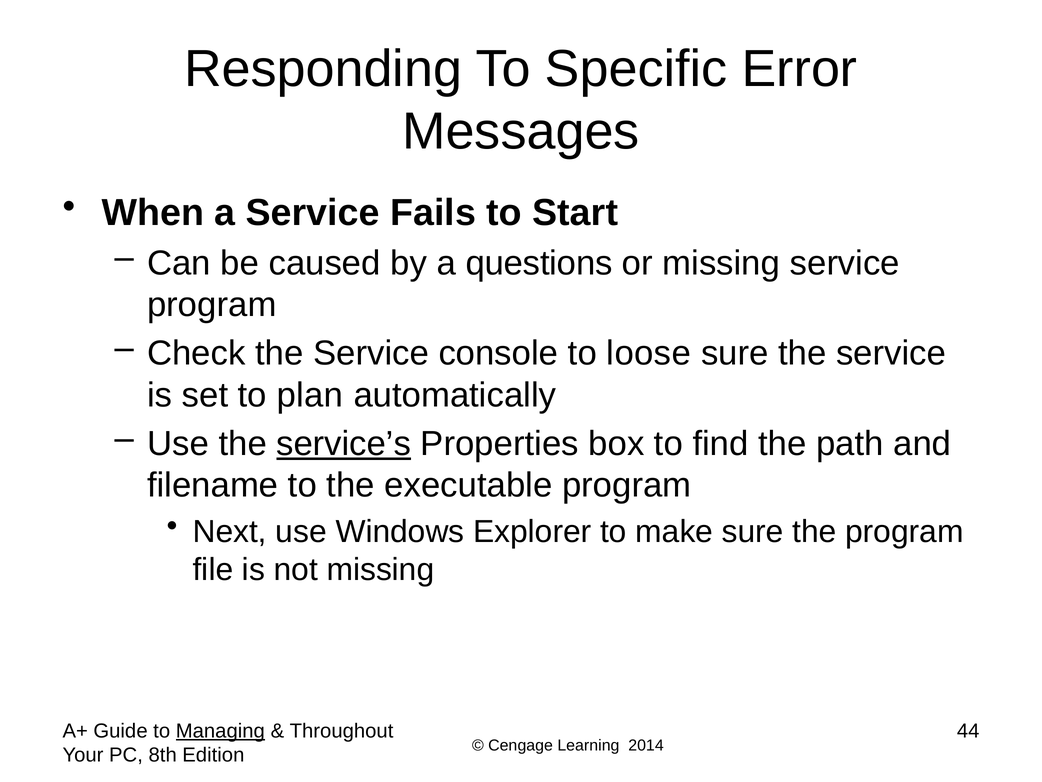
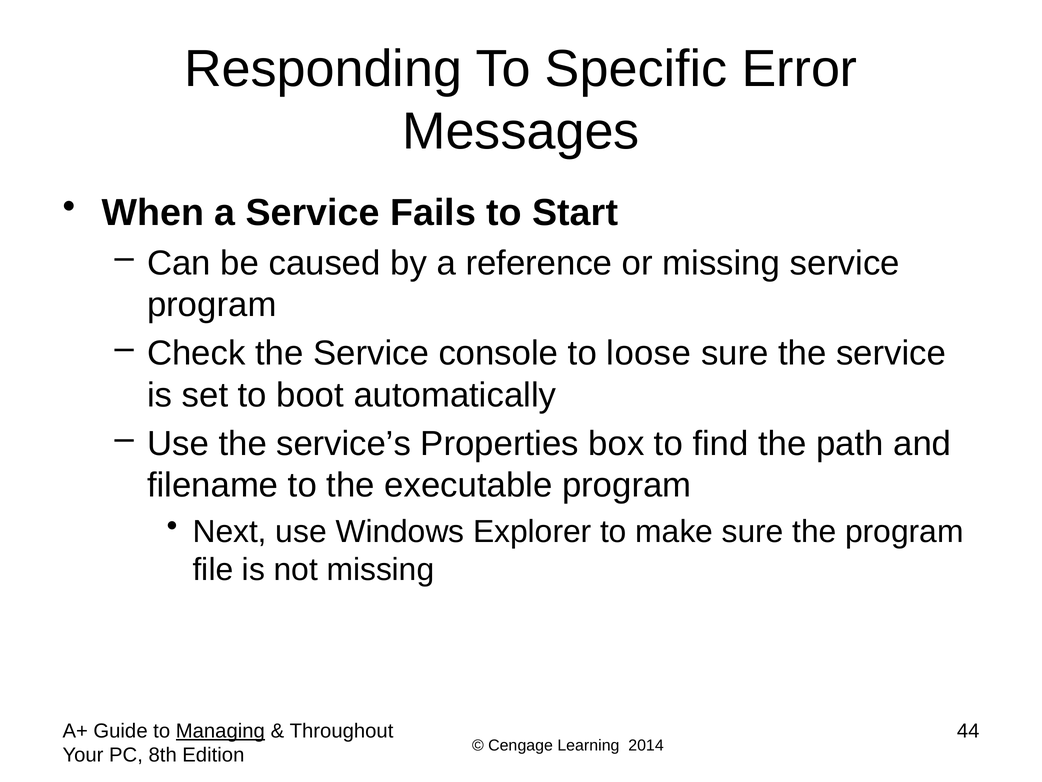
questions: questions -> reference (539, 263)
plan: plan -> boot (310, 395)
service’s underline: present -> none (344, 443)
